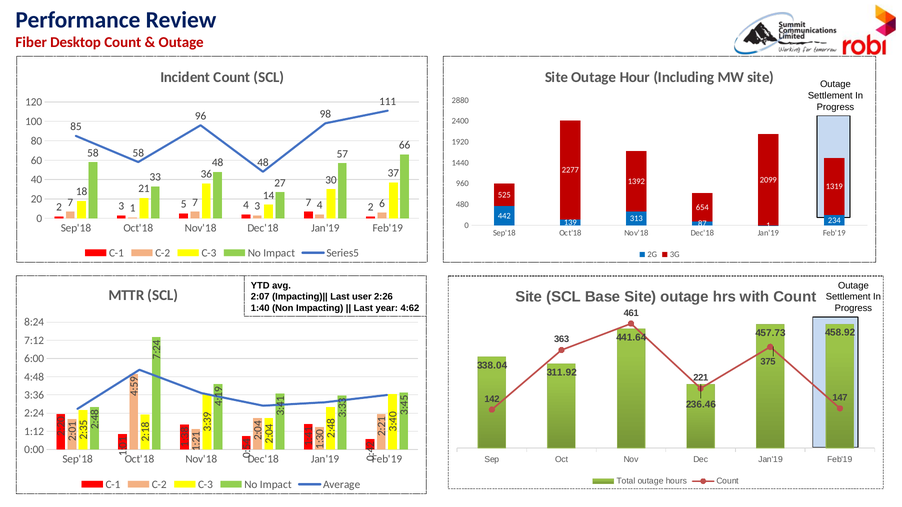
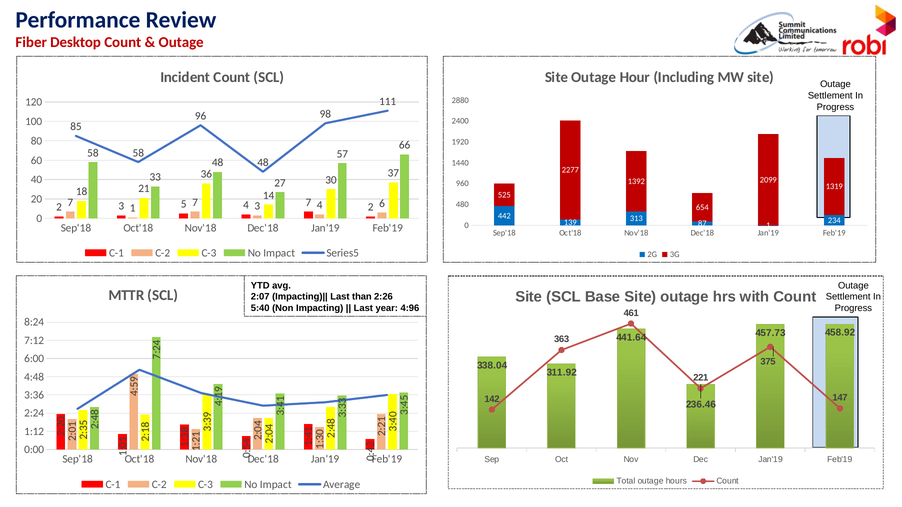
user: user -> than (362, 297)
1:40: 1:40 -> 5:40 (260, 308)
4:62: 4:62 -> 4:96 (410, 308)
